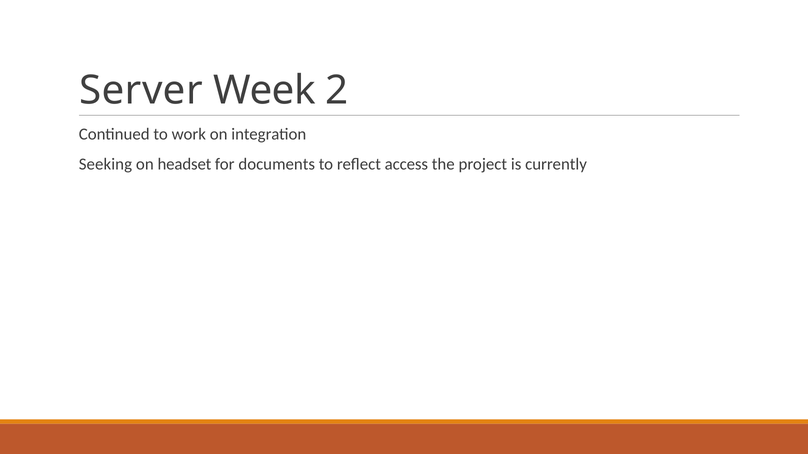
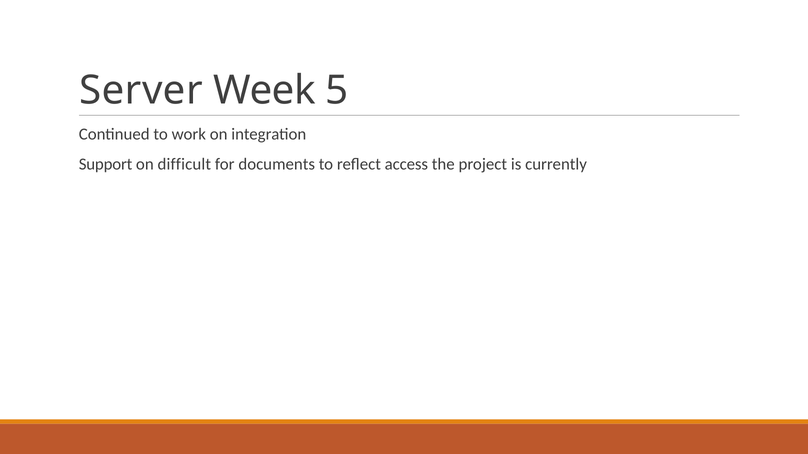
2: 2 -> 5 (337, 91)
Seeking: Seeking -> Support (106, 164)
headset: headset -> difficult (184, 164)
